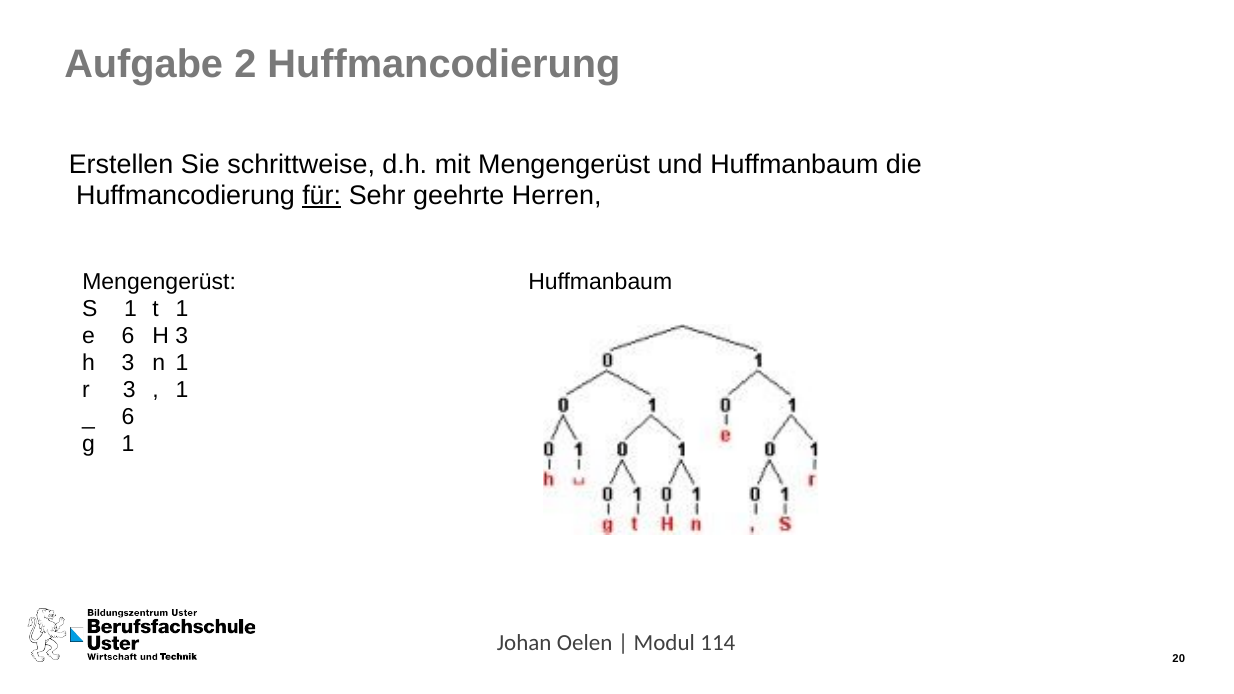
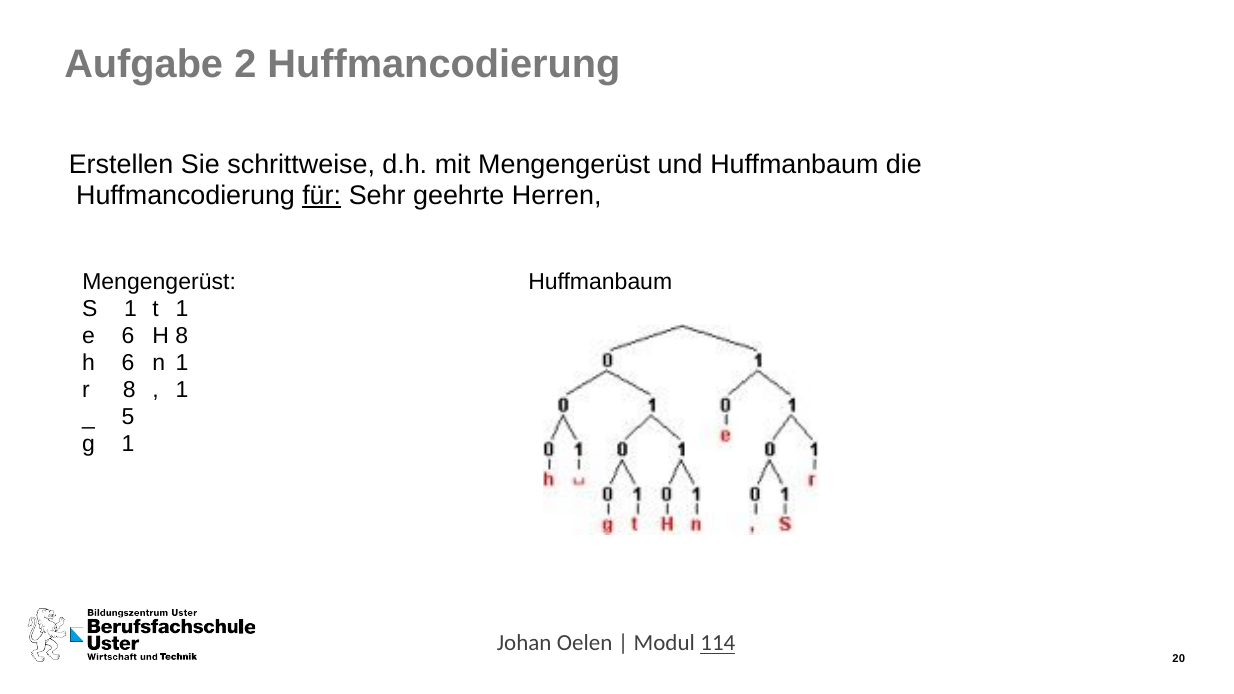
6 H 3: 3 -> 8 (182, 336)
3: 3 -> 6 (128, 363)
r 3: 3 -> 8 (129, 390)
6: 6 -> 5 (128, 417)
114 underline: none -> present (718, 643)
